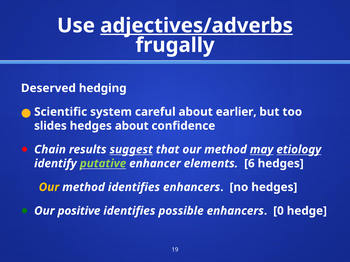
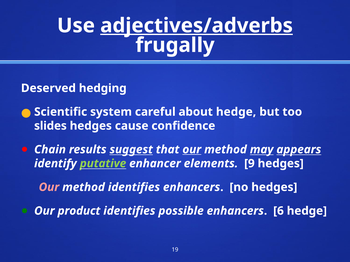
about earlier: earlier -> hedge (236, 112)
hedges about: about -> cause (132, 126)
our underline: none -> present (192, 150)
etiology: etiology -> appears (299, 150)
6: 6 -> 9 (249, 164)
Our colour: yellow -> pink (49, 188)
positive: positive -> product (79, 211)
0: 0 -> 6 (279, 211)
